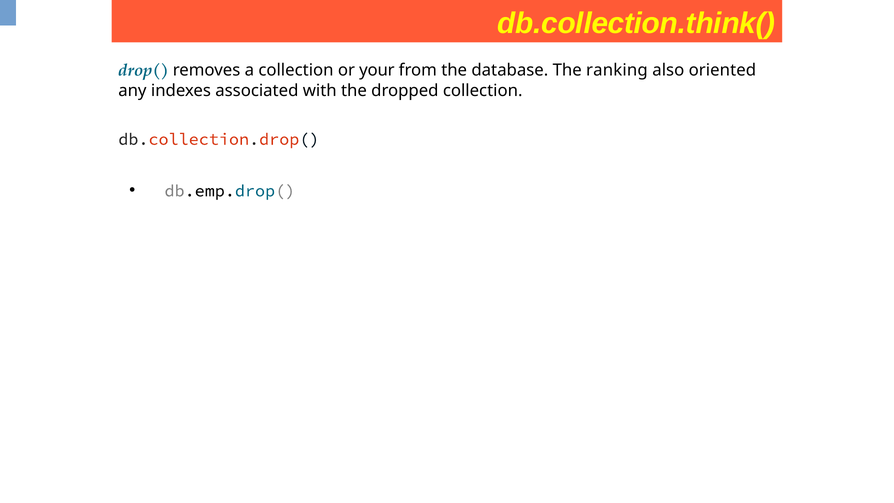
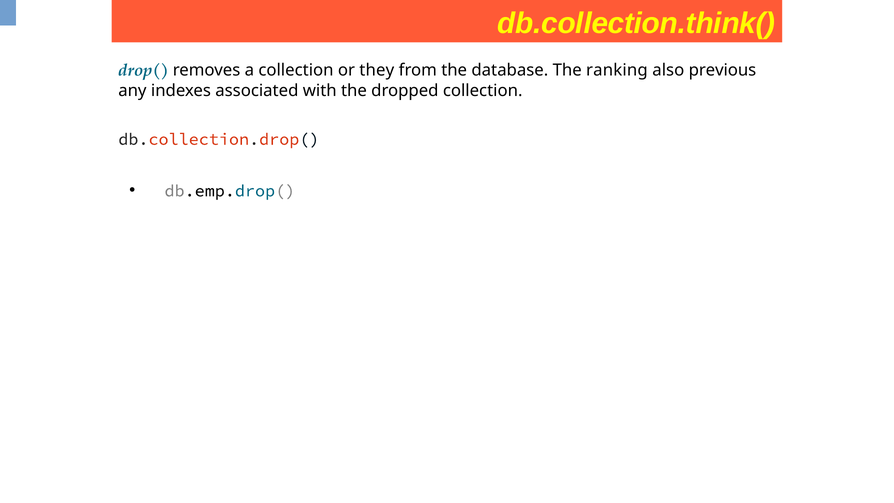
your: your -> they (377, 70)
oriented: oriented -> previous (722, 70)
